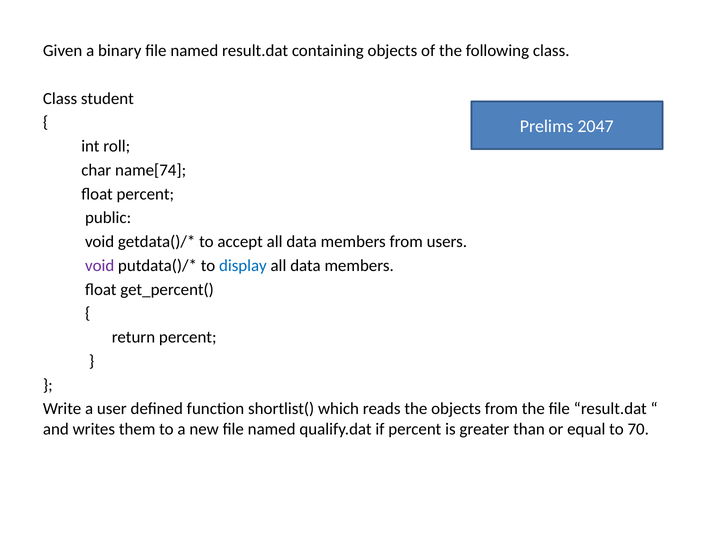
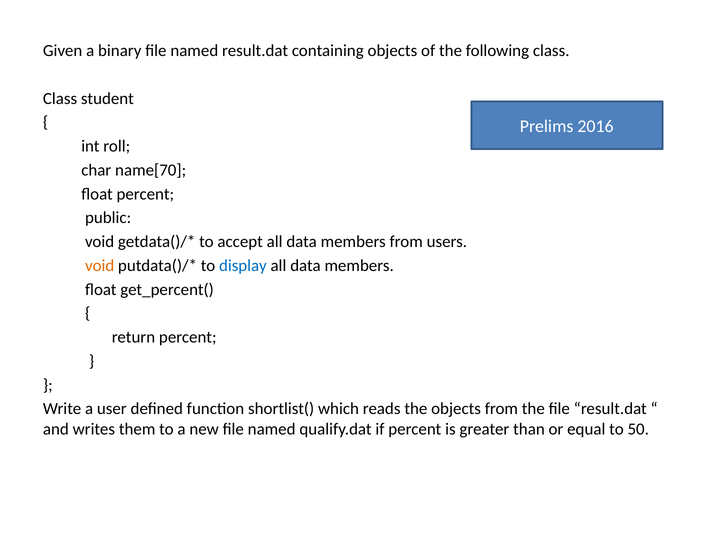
2047: 2047 -> 2016 (596, 127)
name[74: name[74 -> name[70 (151, 170)
void colour: purple -> orange (100, 266)
70: 70 -> 50 (638, 429)
